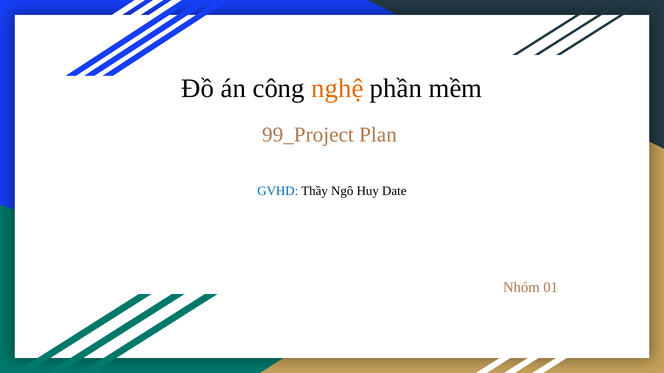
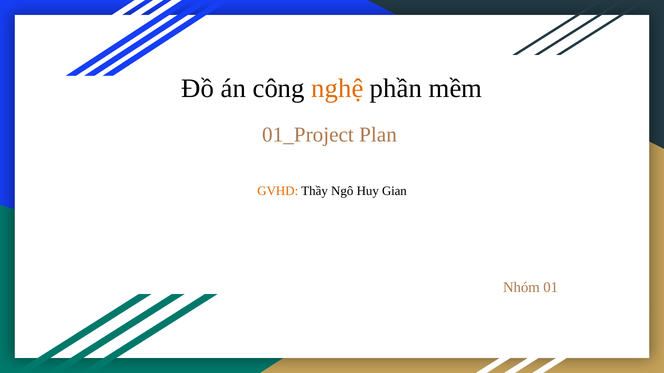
99_Project: 99_Project -> 01_Project (308, 135)
GVHD colour: blue -> orange (278, 191)
Date: Date -> Gian (394, 191)
